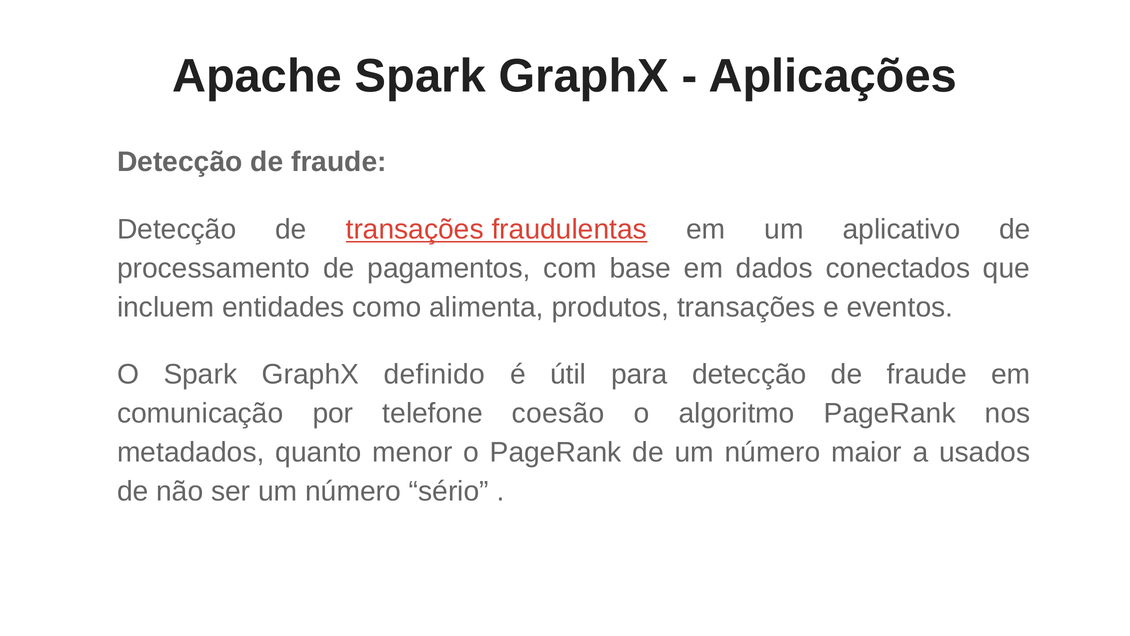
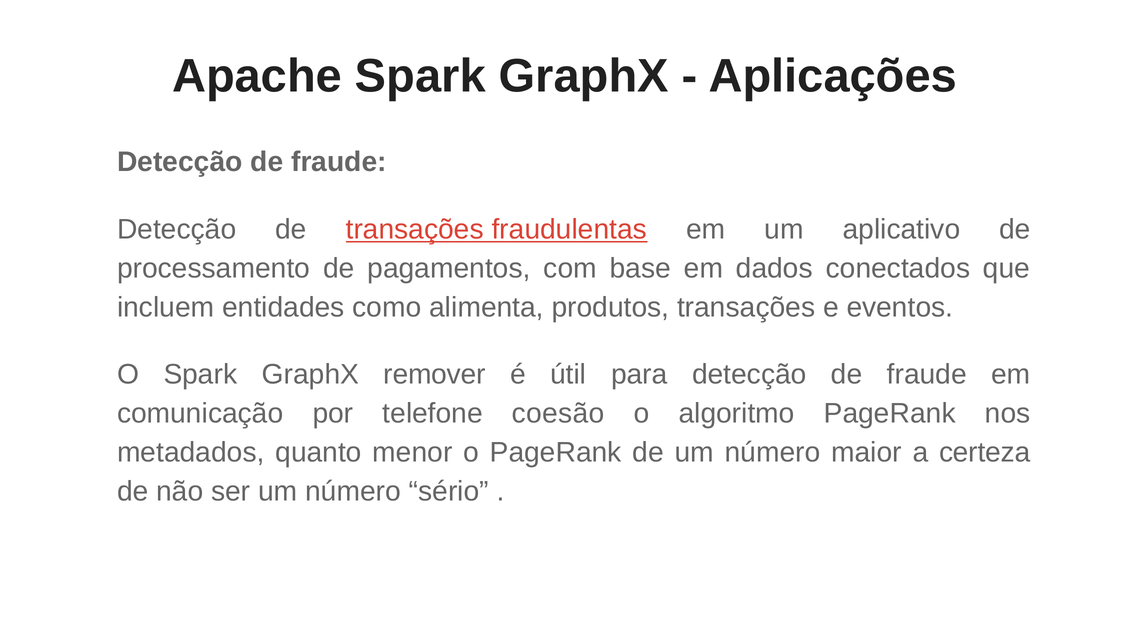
definido: definido -> remover (435, 374)
usados: usados -> certeza (985, 452)
